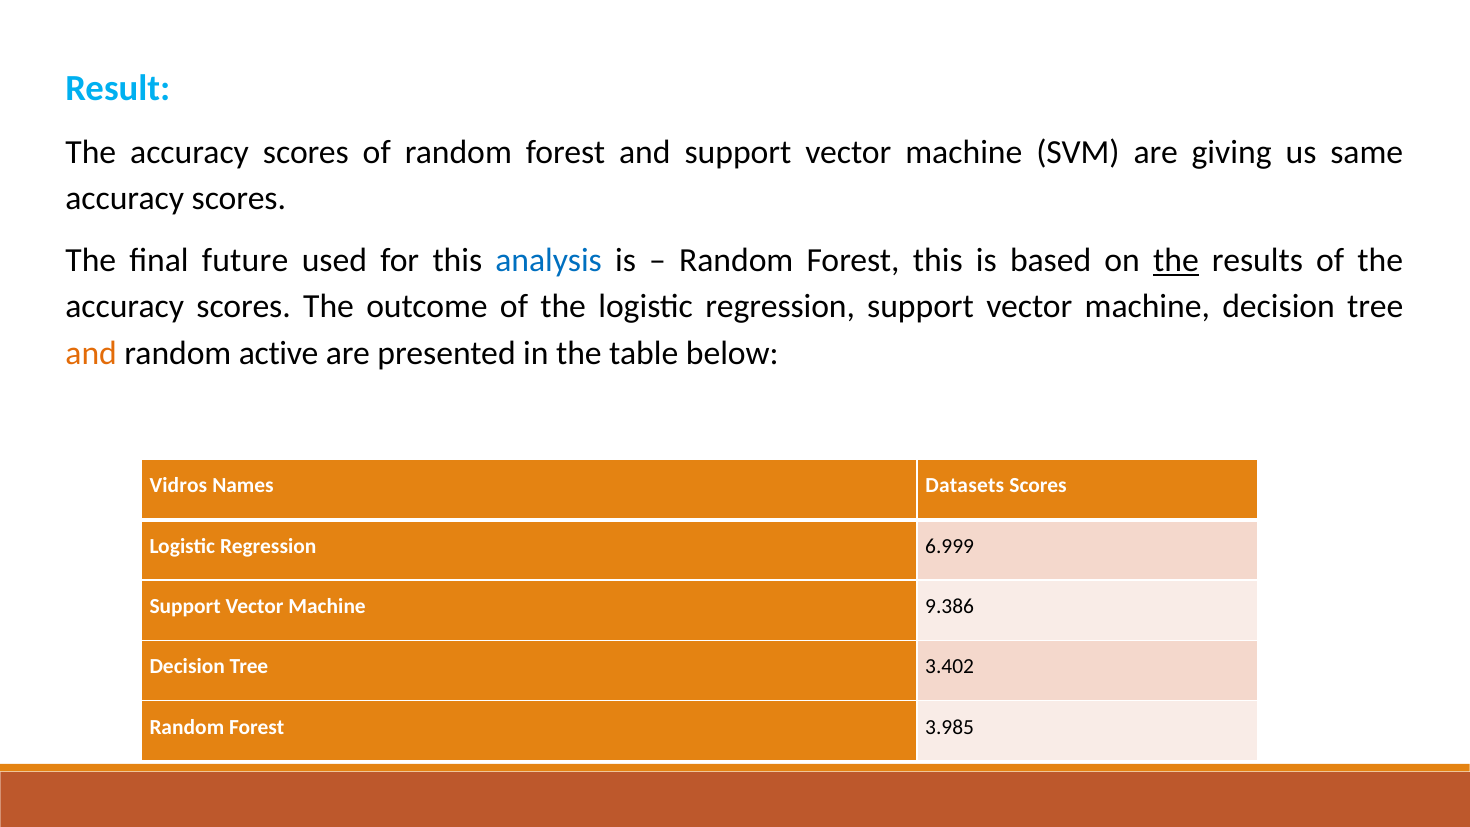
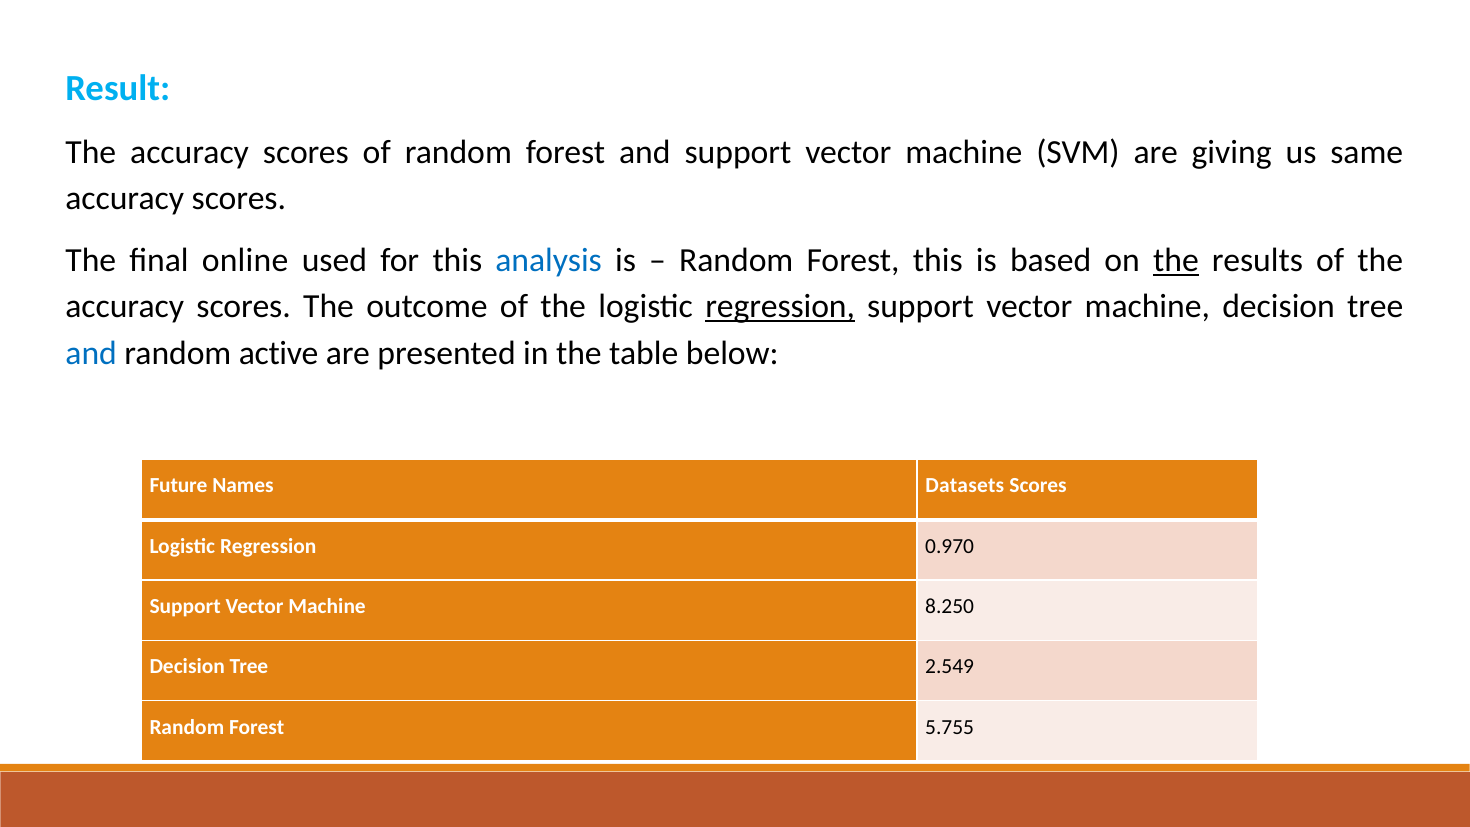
future: future -> online (245, 260)
regression underline: none -> present (780, 307)
and colour: orange -> blue (91, 353)
Vidros: Vidros -> Future (178, 486)
6.999: 6.999 -> 0.970 (950, 546)
9.386: 9.386 -> 8.250 (950, 606)
3.402: 3.402 -> 2.549 (950, 667)
3.985: 3.985 -> 5.755 (950, 727)
